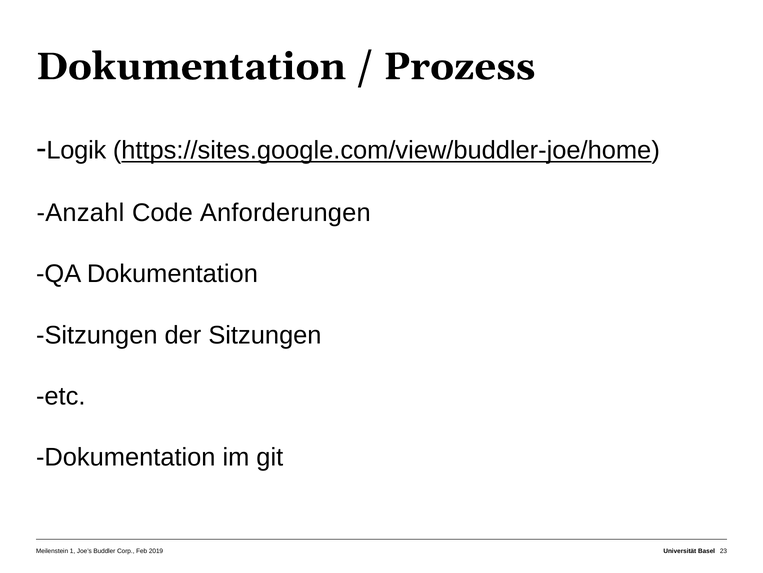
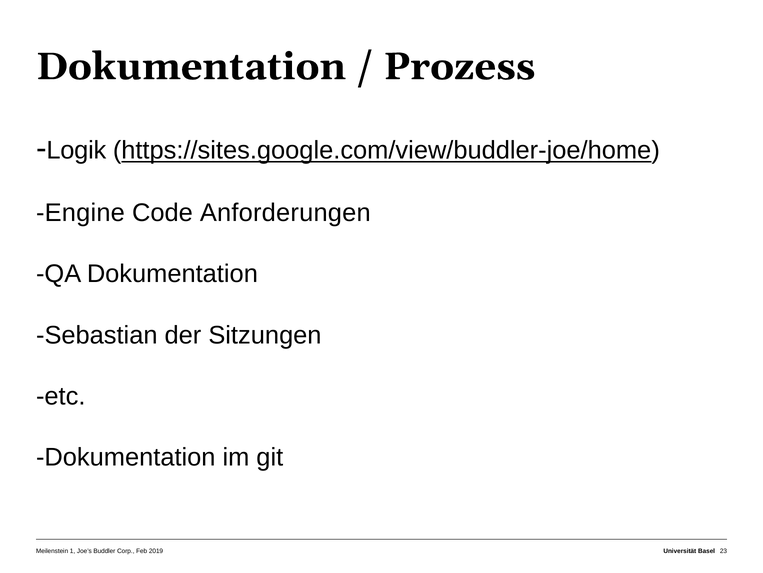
Anzahl: Anzahl -> Engine (80, 213)
Sitzungen: Sitzungen -> Sebastian (97, 335)
